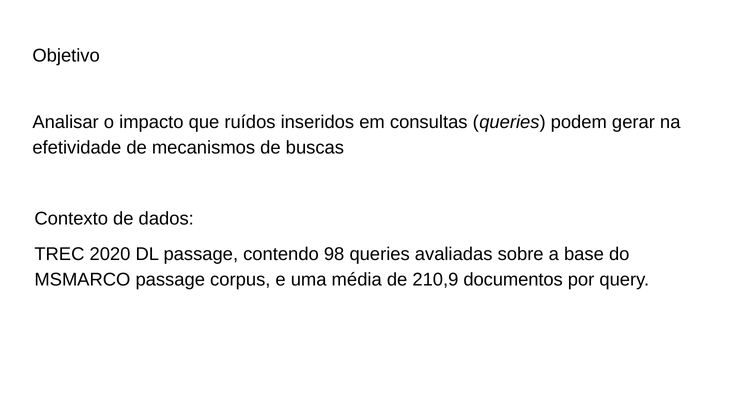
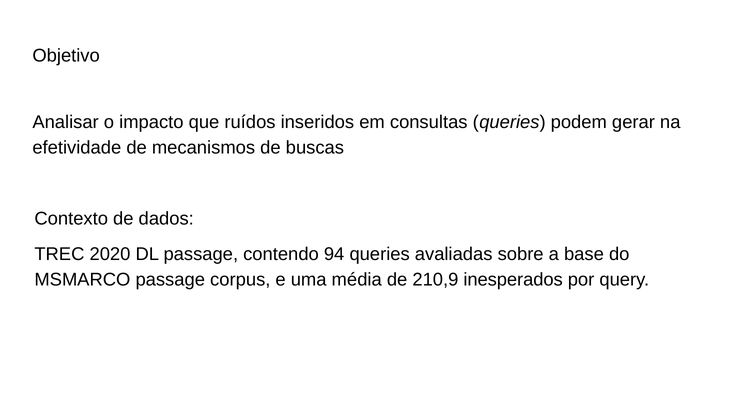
98: 98 -> 94 (334, 254)
documentos: documentos -> inesperados (513, 280)
